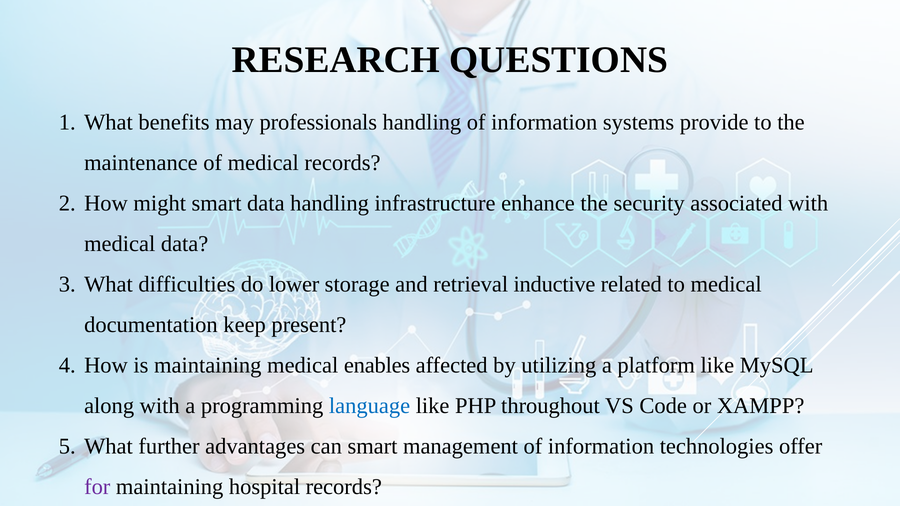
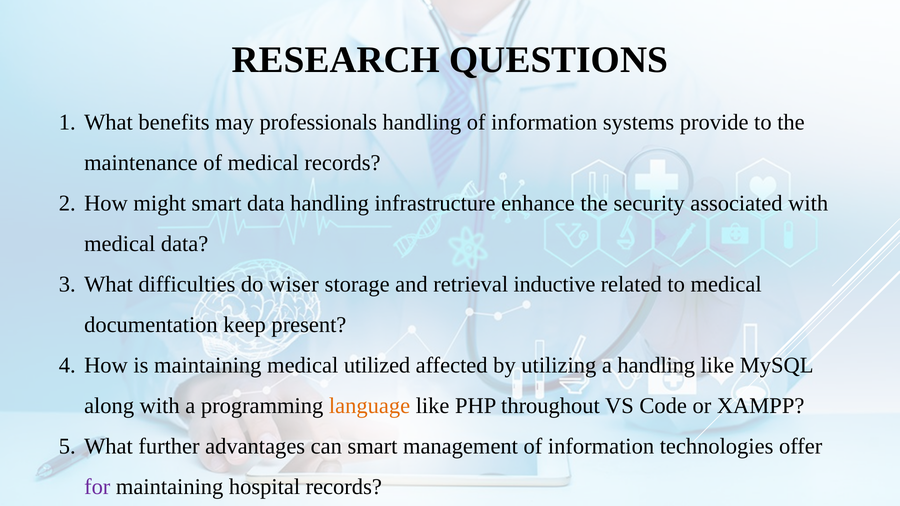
lower: lower -> wiser (294, 284)
enables: enables -> utilized (377, 365)
a platform: platform -> handling (656, 365)
language colour: blue -> orange (370, 406)
